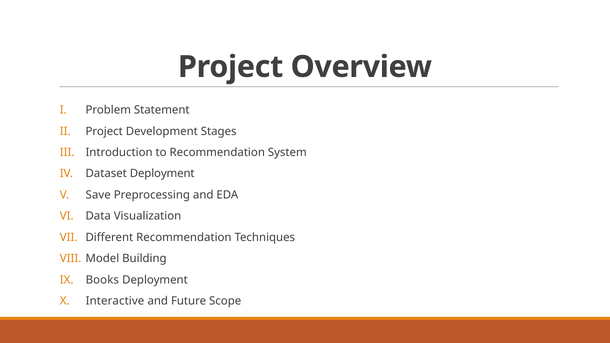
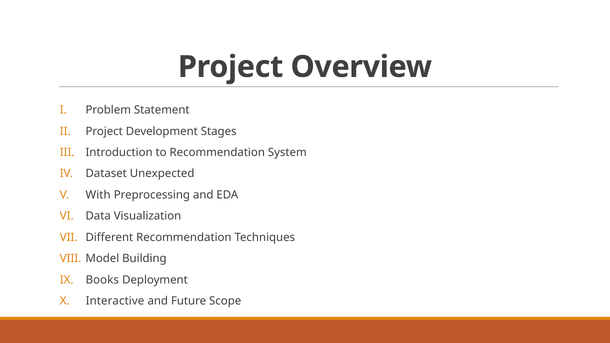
Dataset Deployment: Deployment -> Unexpected (162, 174)
Save: Save -> With (98, 195)
